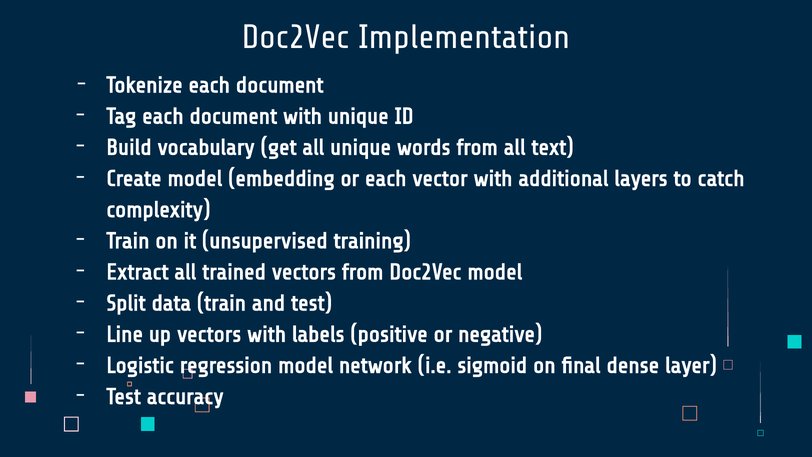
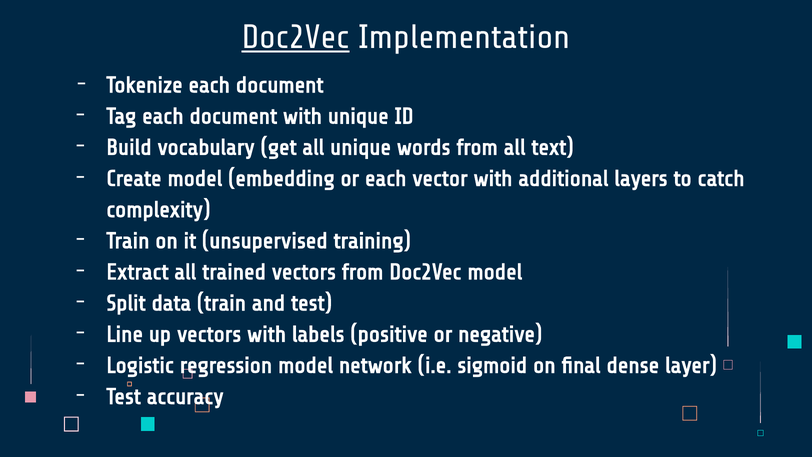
Doc2Vec underline: none -> present (296, 37)
